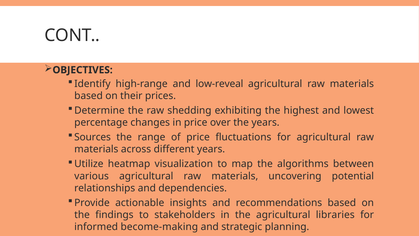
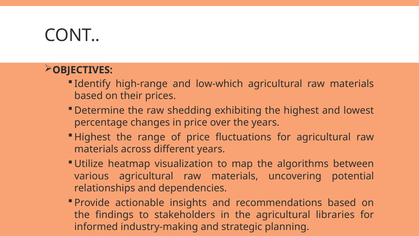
low-reveal: low-reveal -> low-which (219, 84)
Sources: Sources -> Highest (92, 137)
become-making: become-making -> industry-making (159, 227)
